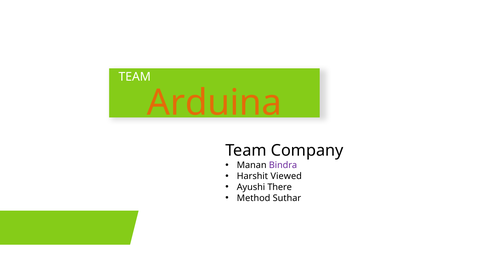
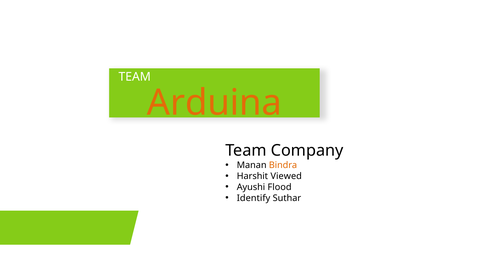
Bindra colour: purple -> orange (283, 166)
There: There -> Flood (280, 187)
Method: Method -> Identify (254, 198)
